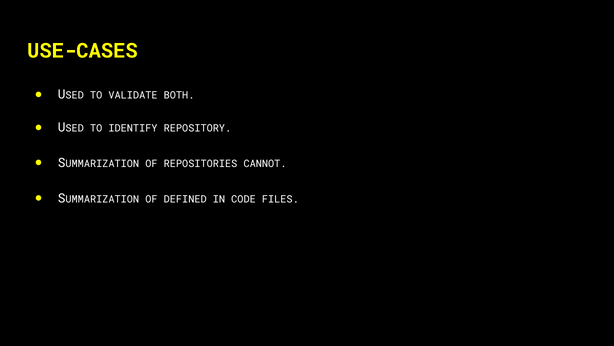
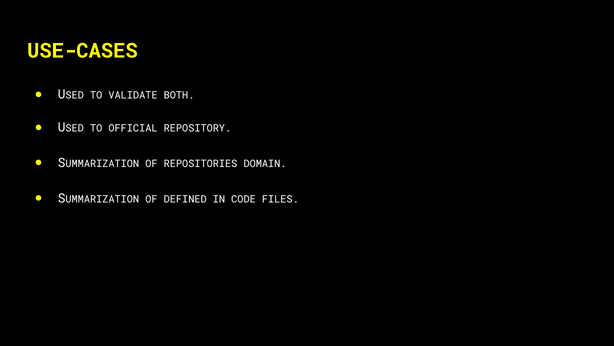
IDENTIFY: IDENTIFY -> OFFICIAL (133, 128)
CANNOT: CANNOT -> DOMAIN (265, 164)
